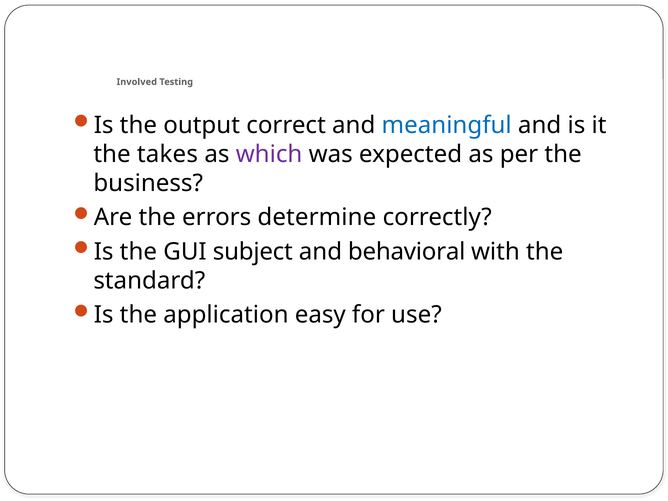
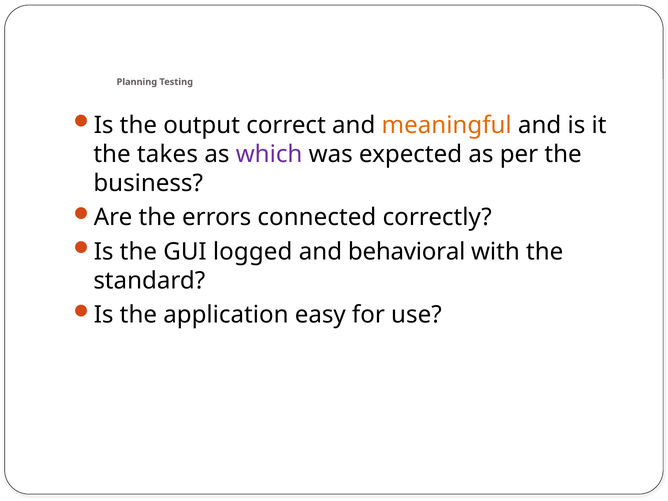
Involved: Involved -> Planning (137, 82)
meaningful colour: blue -> orange (447, 125)
determine: determine -> connected (317, 217)
subject: subject -> logged (253, 252)
